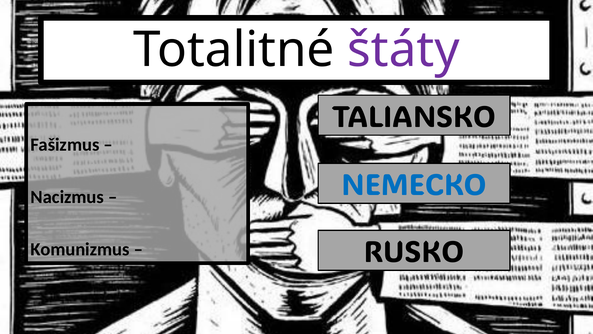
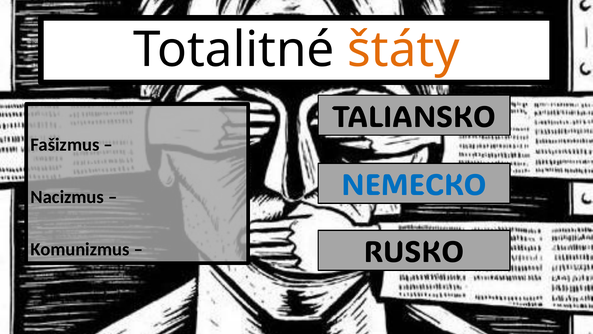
štáty colour: purple -> orange (403, 50)
